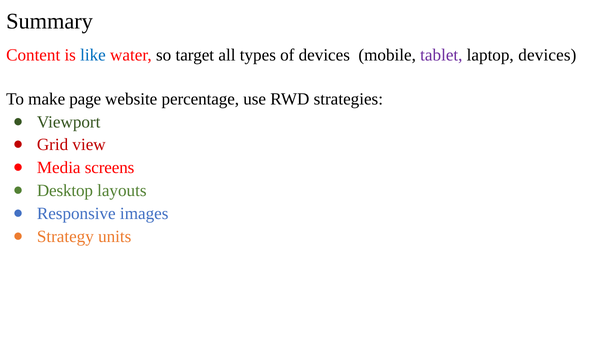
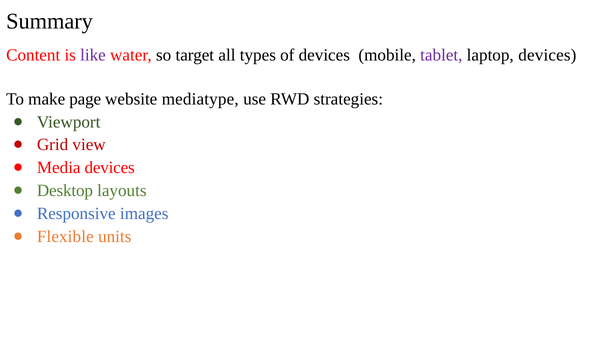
like colour: blue -> purple (93, 55)
percentage: percentage -> mediatype (200, 99)
Media screens: screens -> devices (110, 168)
Strategy: Strategy -> Flexible (65, 236)
